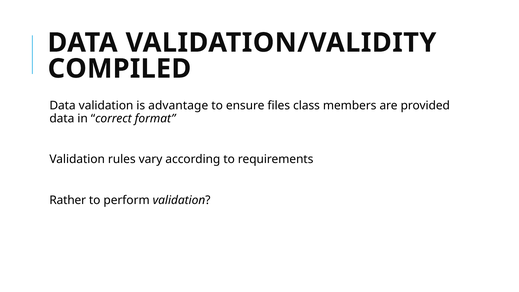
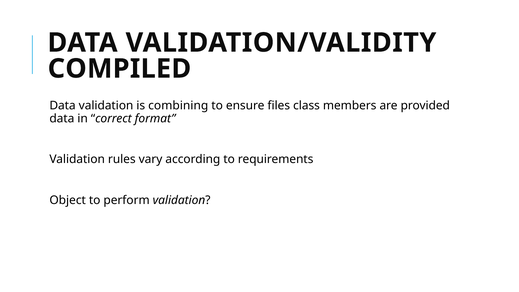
advantage: advantage -> combining (178, 106)
Rather: Rather -> Object (68, 200)
